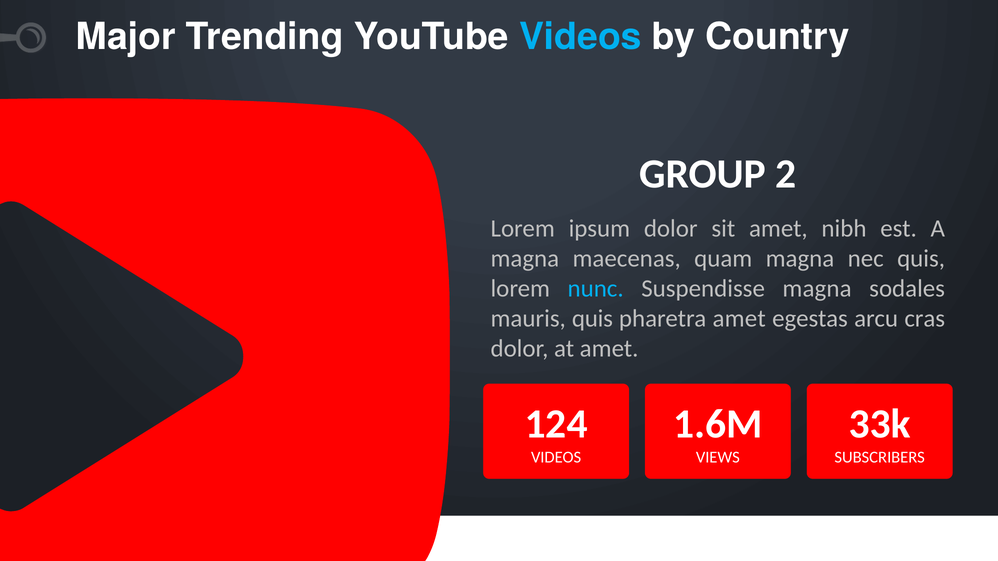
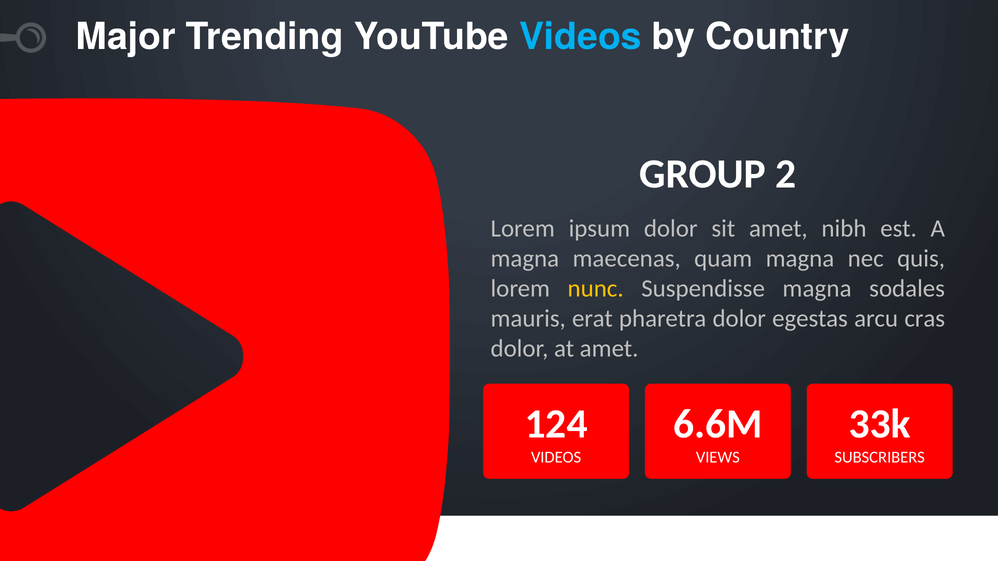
nunc colour: light blue -> yellow (596, 289)
mauris quis: quis -> erat (592, 319)
pharetra amet: amet -> dolor (739, 319)
1.6M: 1.6M -> 6.6M (718, 424)
